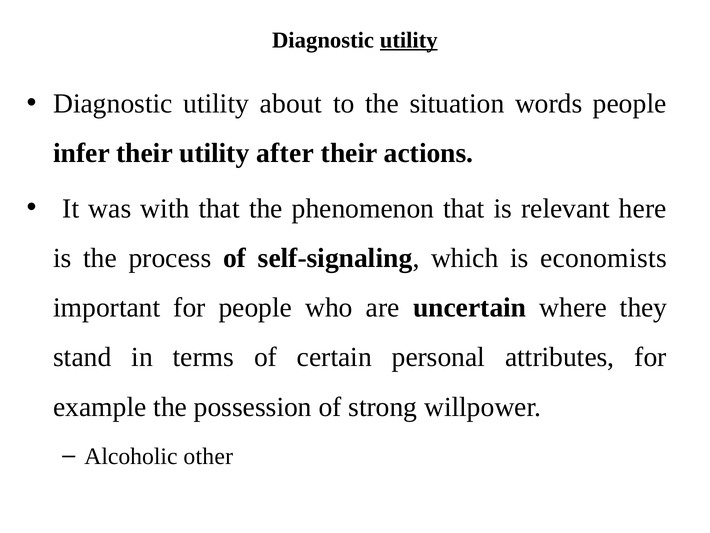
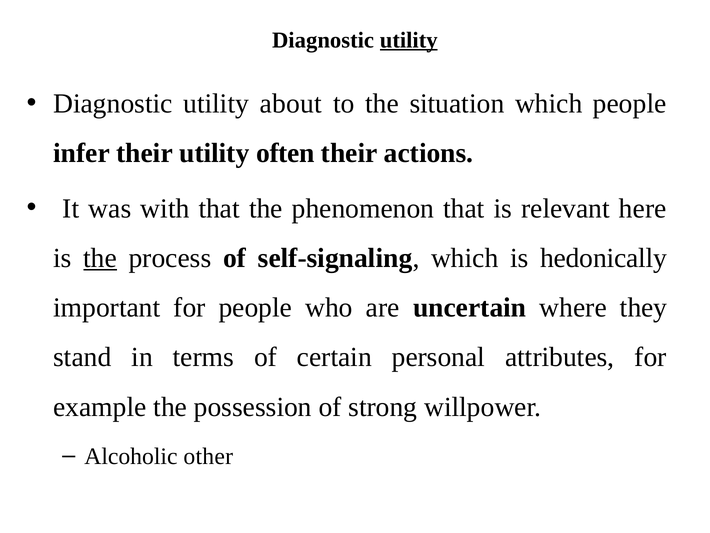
situation words: words -> which (549, 103)
after: after -> often (285, 153)
the underline: none -> present (100, 258)
economists: economists -> hedonically (604, 258)
